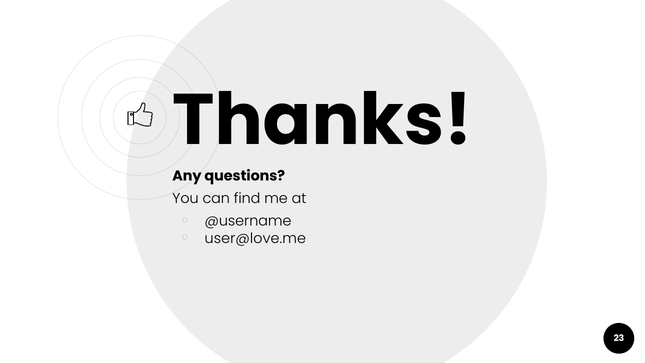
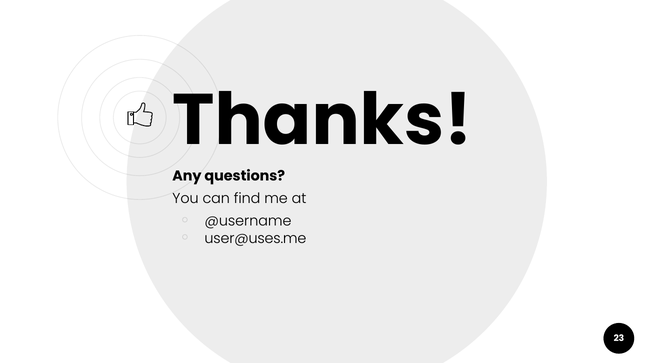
user@love.me: user@love.me -> user@uses.me (255, 238)
